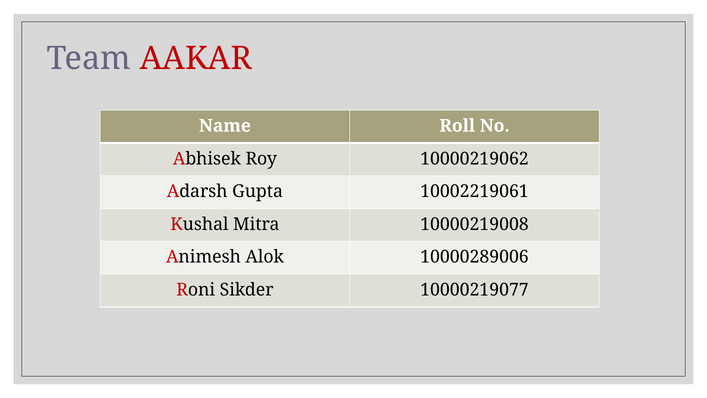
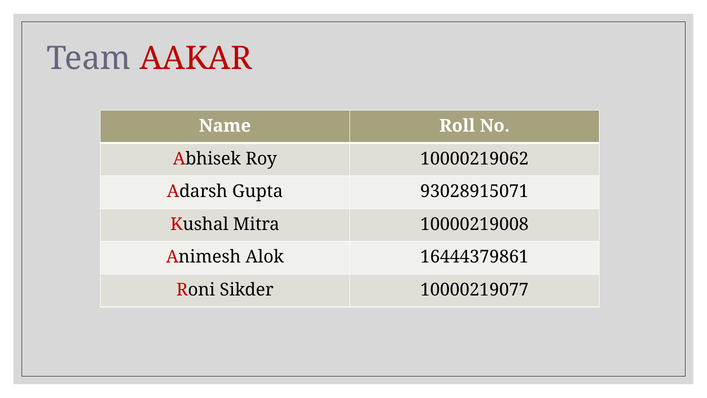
10002219061: 10002219061 -> 93028915071 (474, 191)
10000289006: 10000289006 -> 16444379861 (474, 257)
